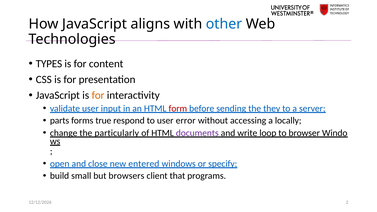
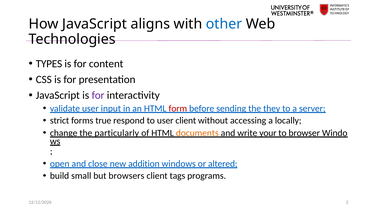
for colour: orange -> purple (98, 95)
parts: parts -> strict (60, 121)
user error: error -> client (186, 121)
documents colour: purple -> orange (197, 133)
loop: loop -> your (268, 133)
entered: entered -> addition (144, 164)
specify: specify -> altered (223, 164)
that: that -> tags (177, 176)
